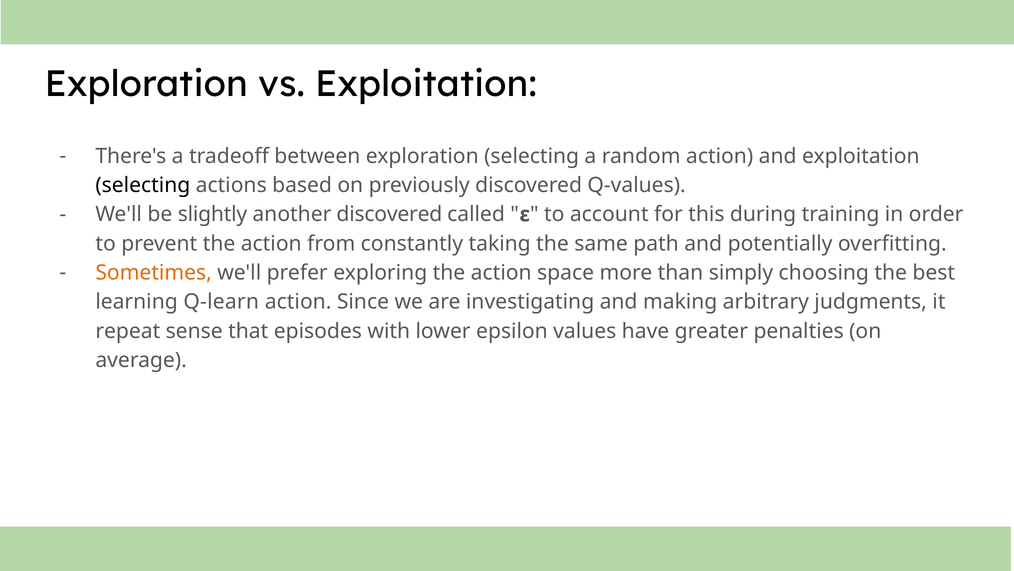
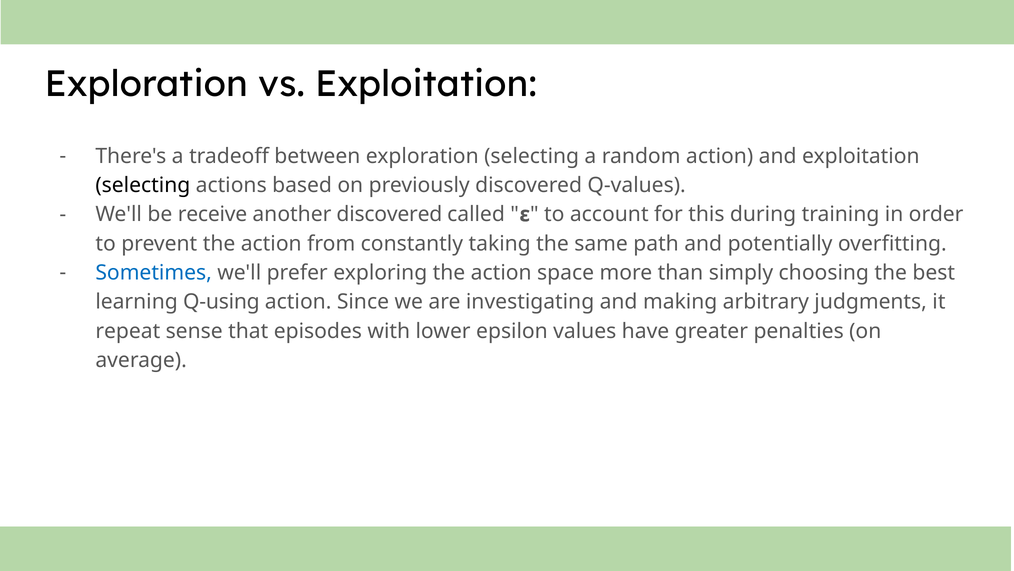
slightly: slightly -> receive (213, 214)
Sometimes colour: orange -> blue (154, 272)
Q-learn: Q-learn -> Q-using (221, 302)
